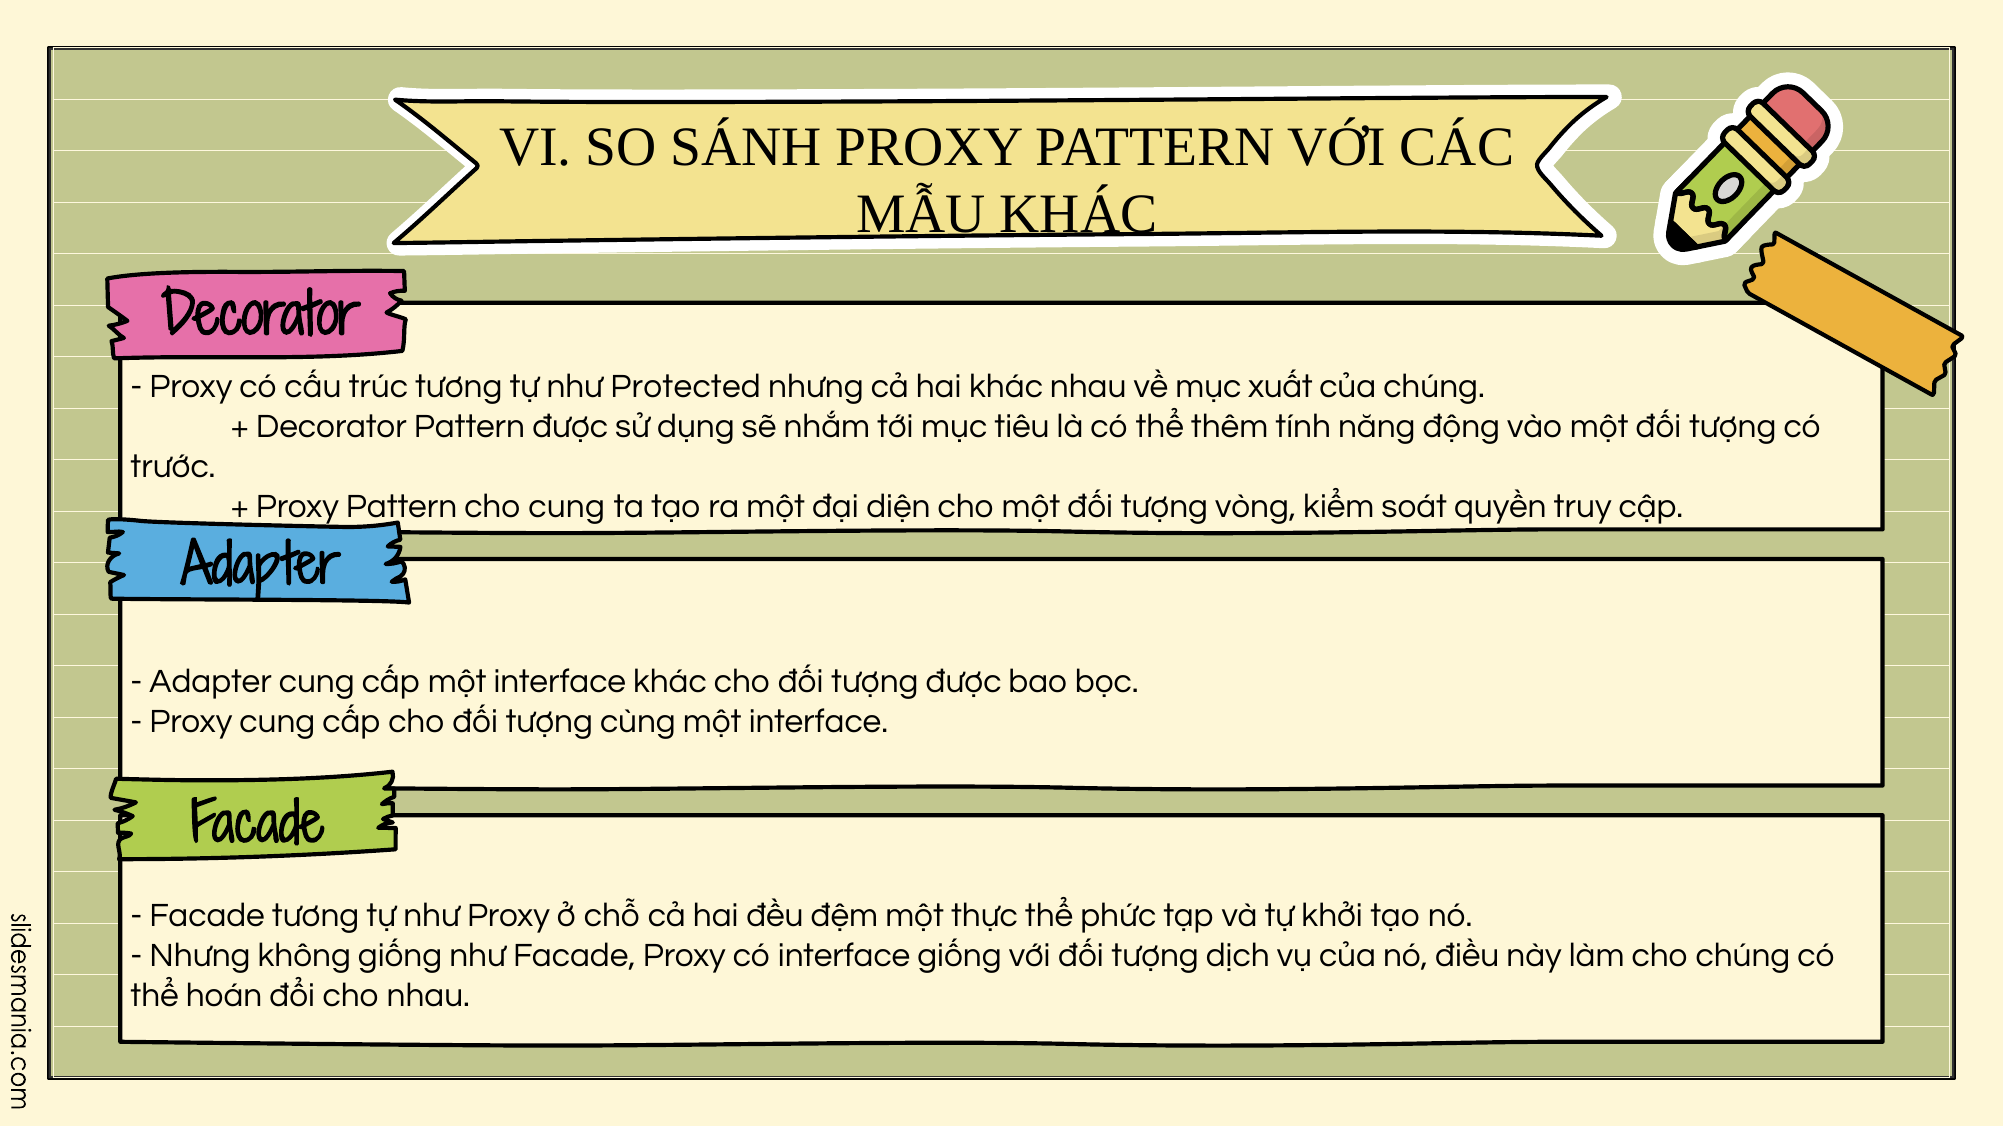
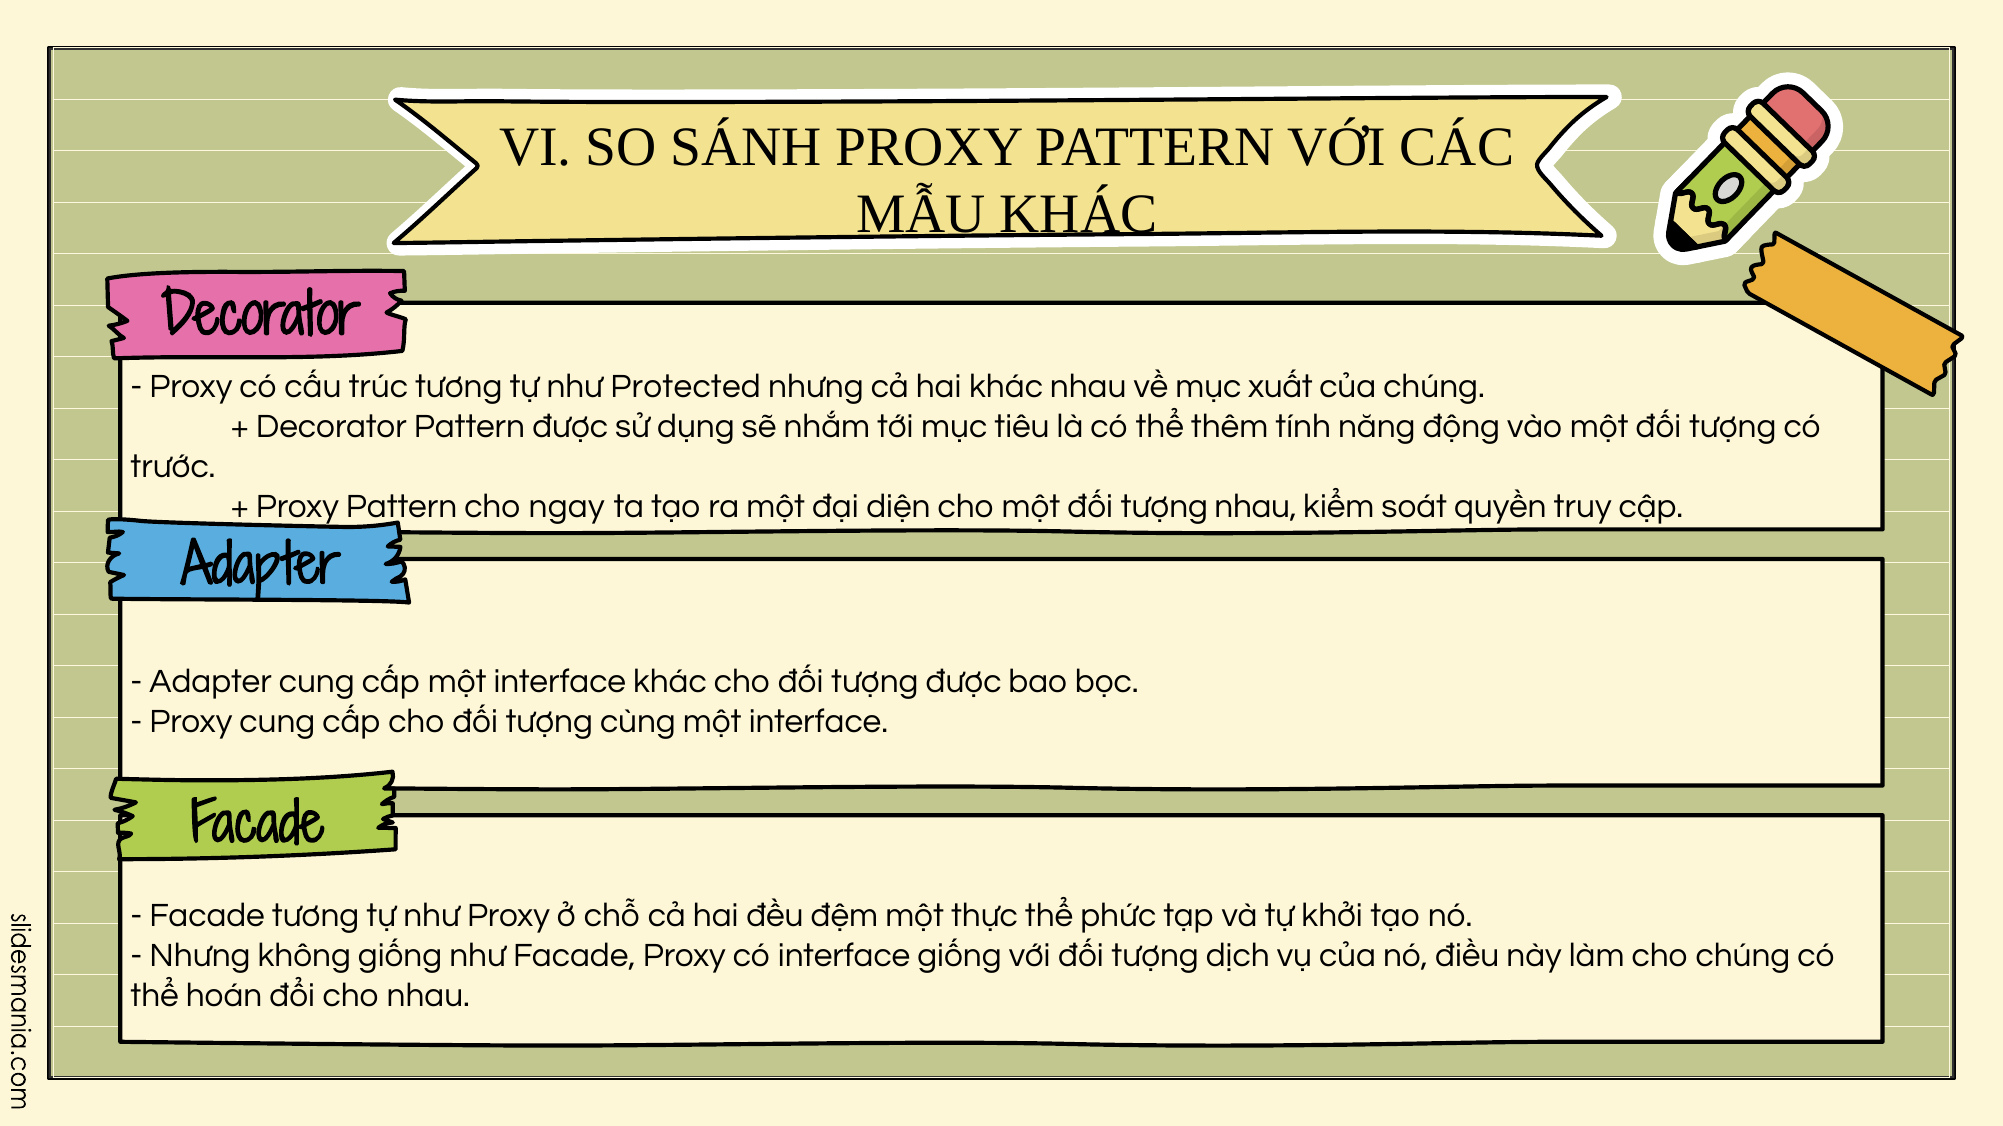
cho cung: cung -> ngay (567, 507)
tượng vòng: vòng -> nhau (1256, 507)
